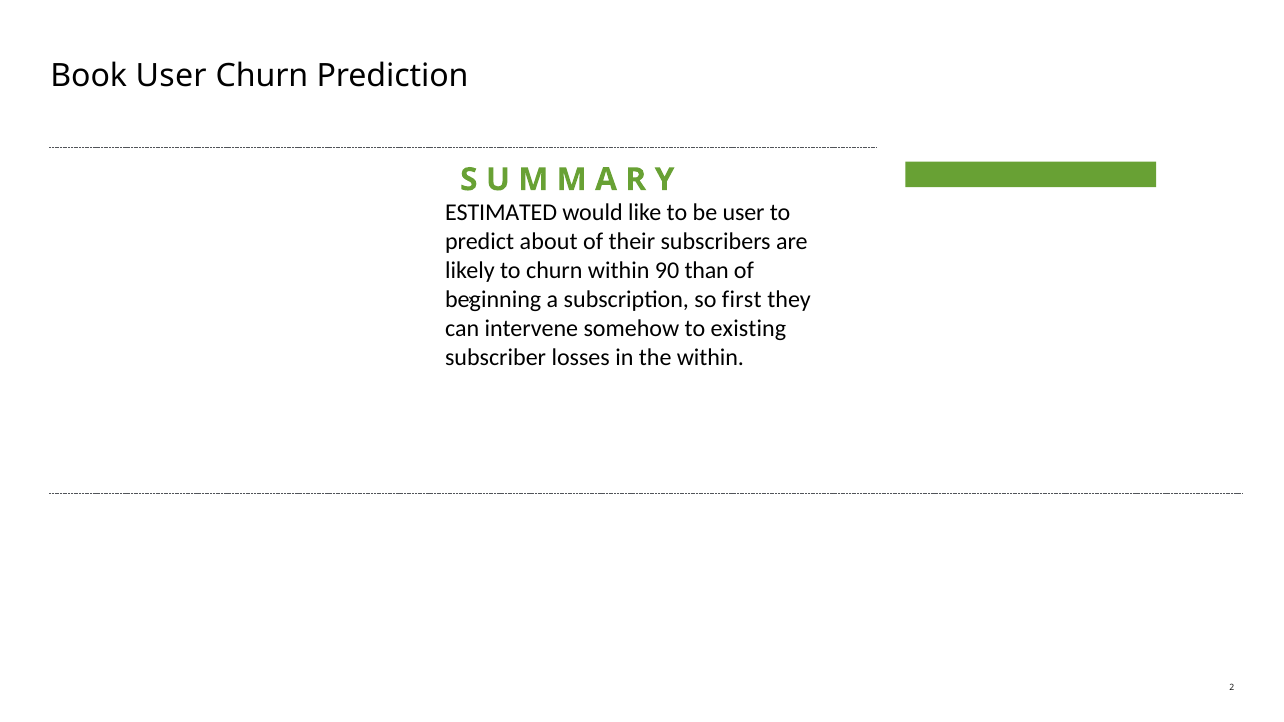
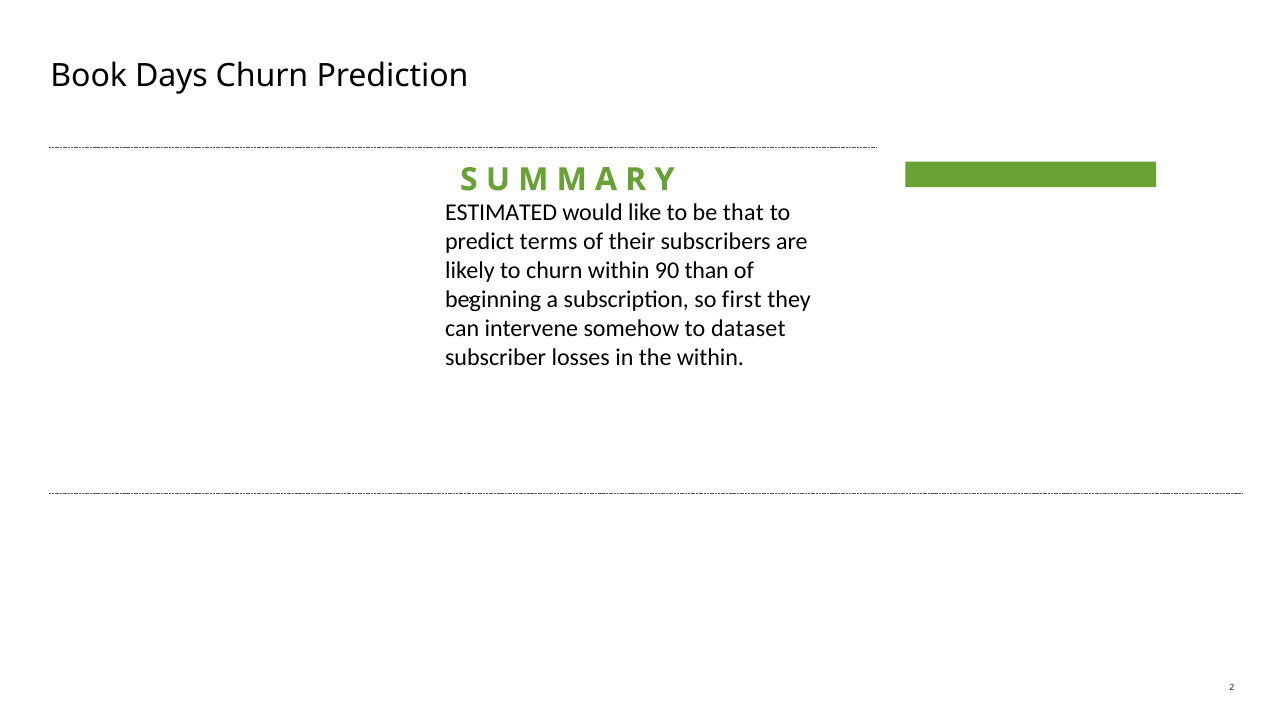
Book User: User -> Days (171, 76)
be user: user -> that (743, 213)
about: about -> terms (549, 242)
existing: existing -> dataset (748, 328)
